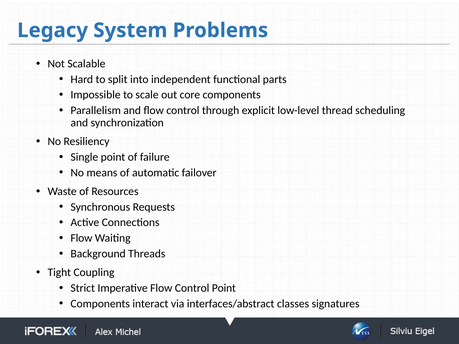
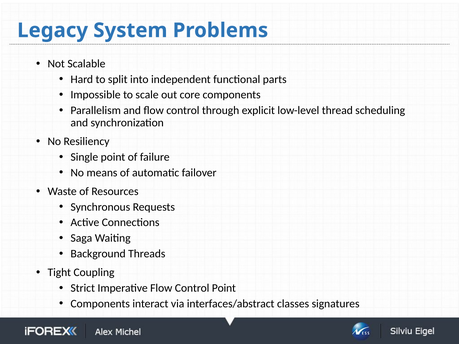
Flow: Flow -> Saga (81, 238)
